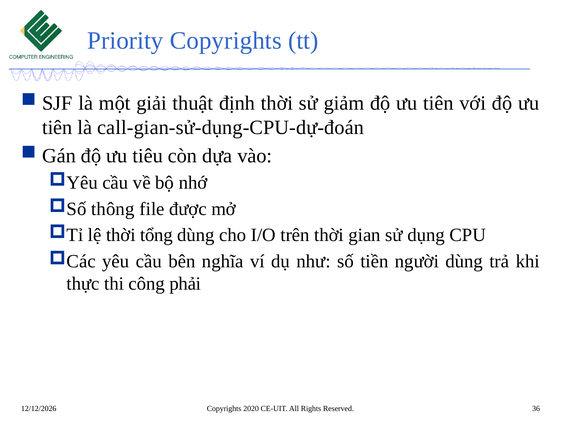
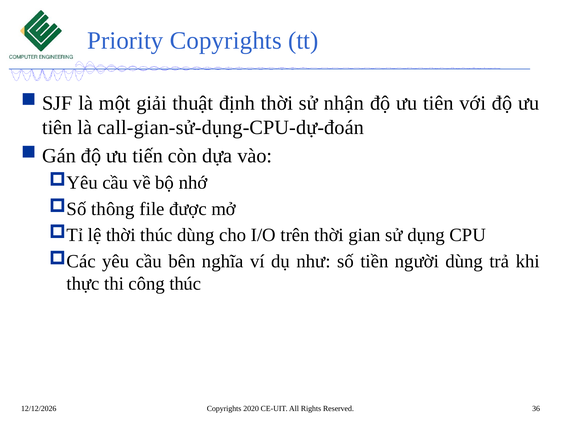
giảm: giảm -> nhận (344, 103)
tiêu: tiêu -> tiến (148, 156)
thời tổng: tổng -> thúc (156, 235)
công phải: phải -> thúc (185, 284)
